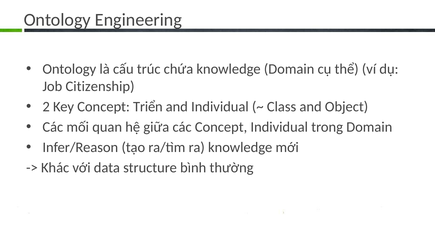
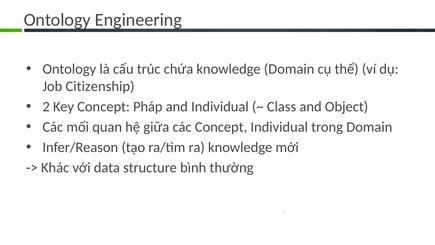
Triển: Triển -> Pháp (148, 107)
